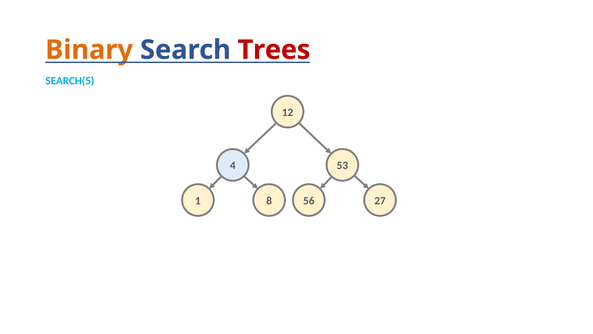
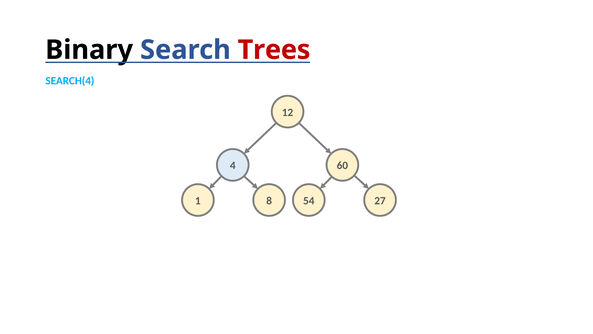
Binary colour: orange -> black (89, 50)
SEARCH(5: SEARCH(5 -> SEARCH(4 (70, 81)
53: 53 -> 60 (342, 165)
56: 56 -> 54 (309, 201)
